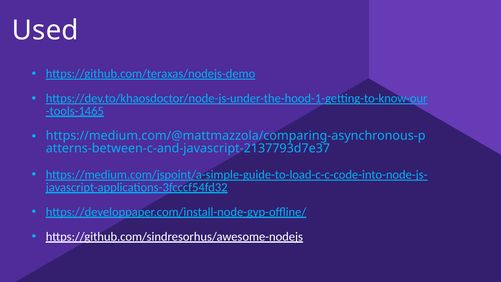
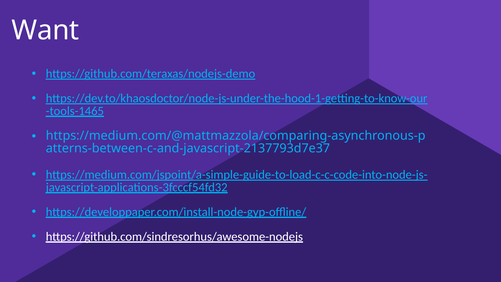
Used: Used -> Want (45, 30)
